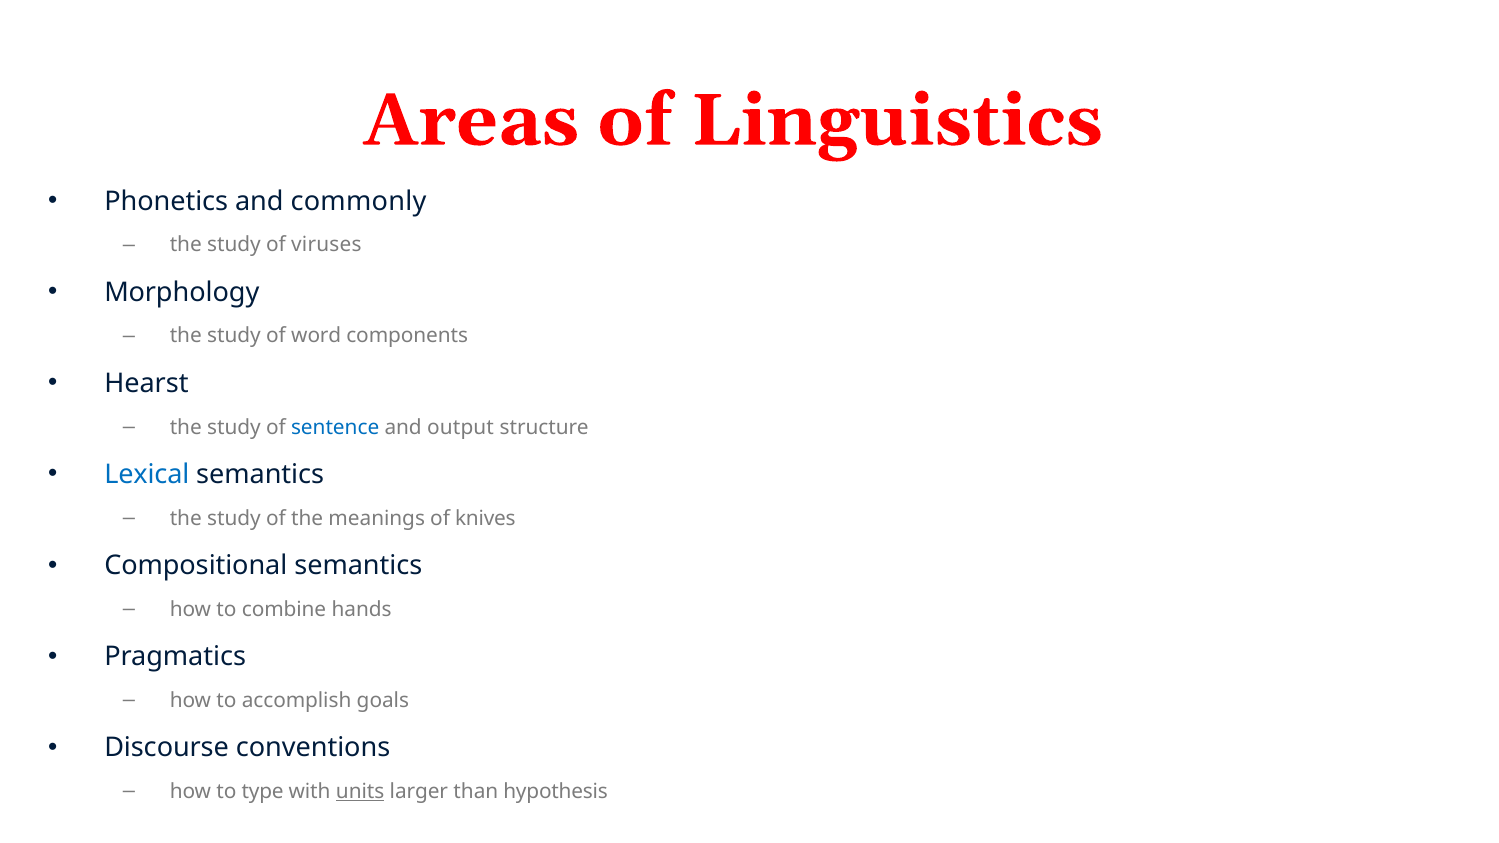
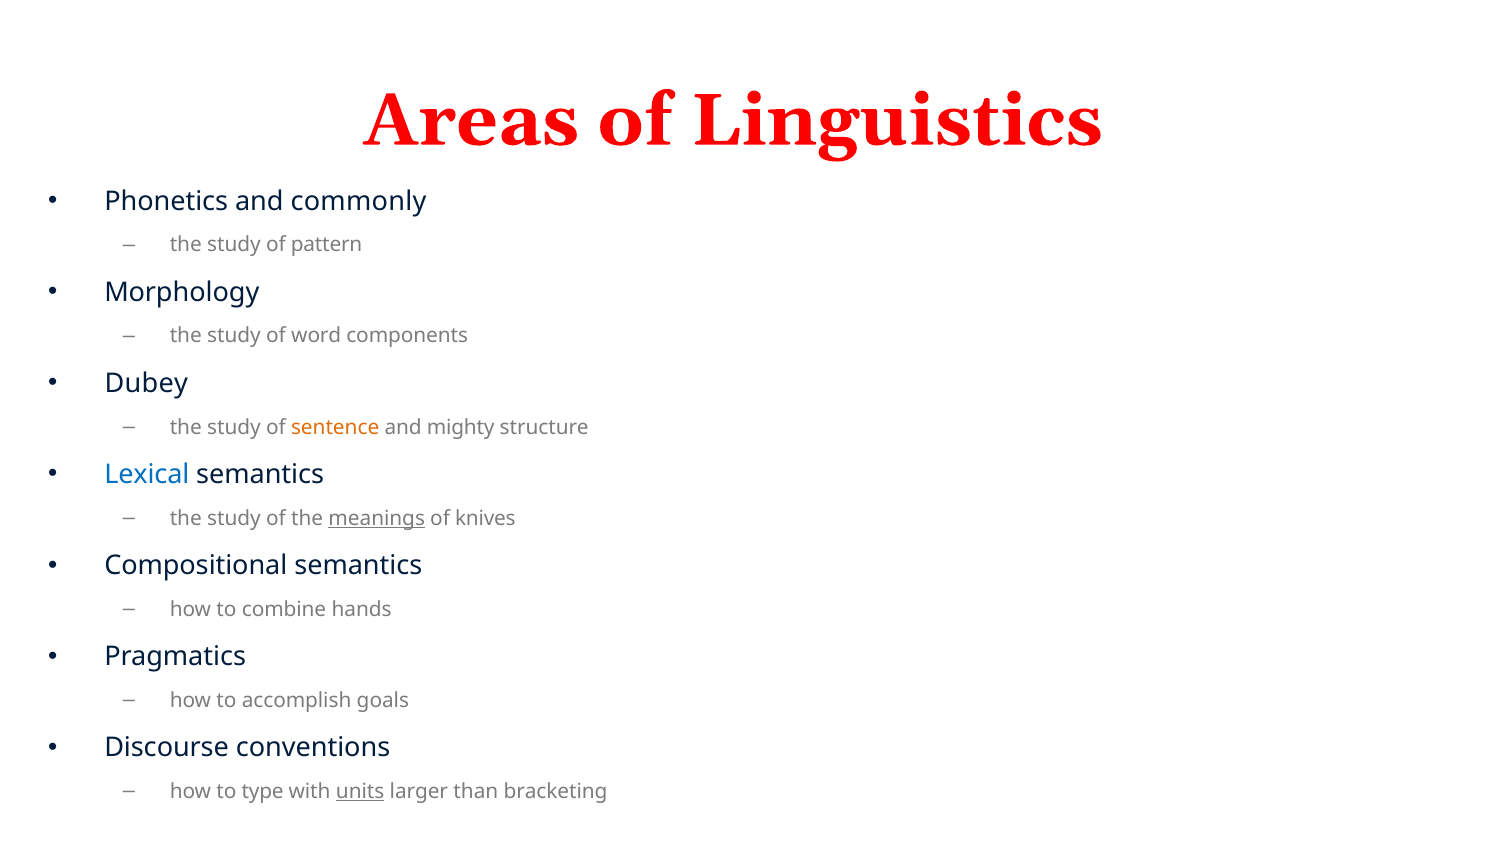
viruses: viruses -> pattern (327, 245)
Hearst: Hearst -> Dubey (146, 384)
sentence colour: blue -> orange (335, 427)
output: output -> mighty (461, 427)
meanings underline: none -> present (377, 518)
hypothesis: hypothesis -> bracketing (556, 791)
